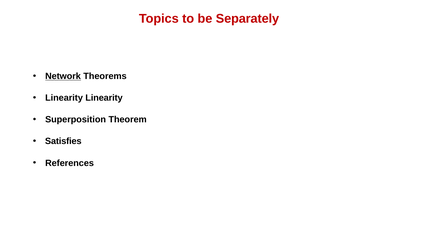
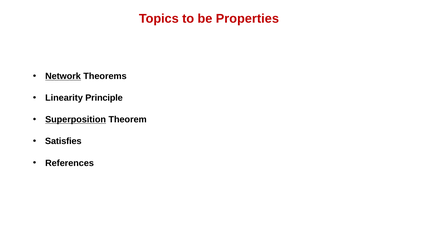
Separately: Separately -> Properties (247, 19)
Linearity Linearity: Linearity -> Principle (104, 98)
Superposition underline: none -> present (76, 120)
